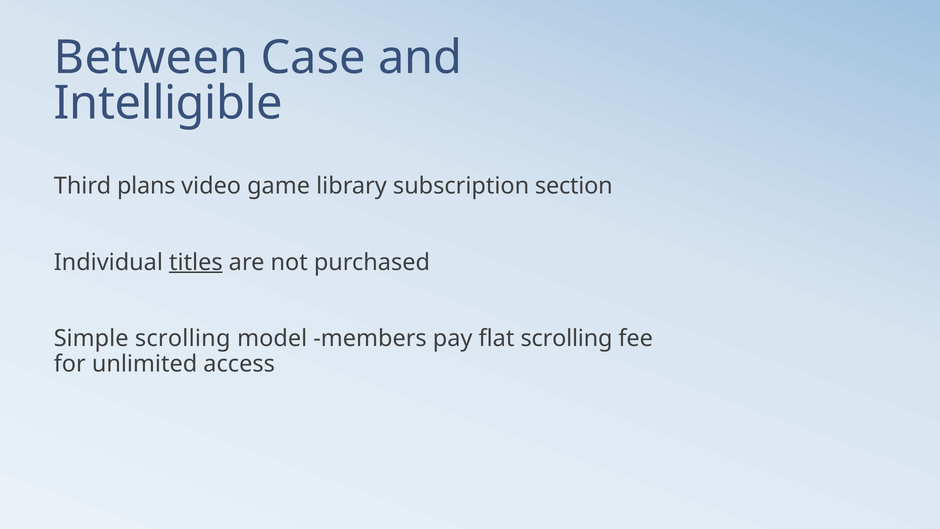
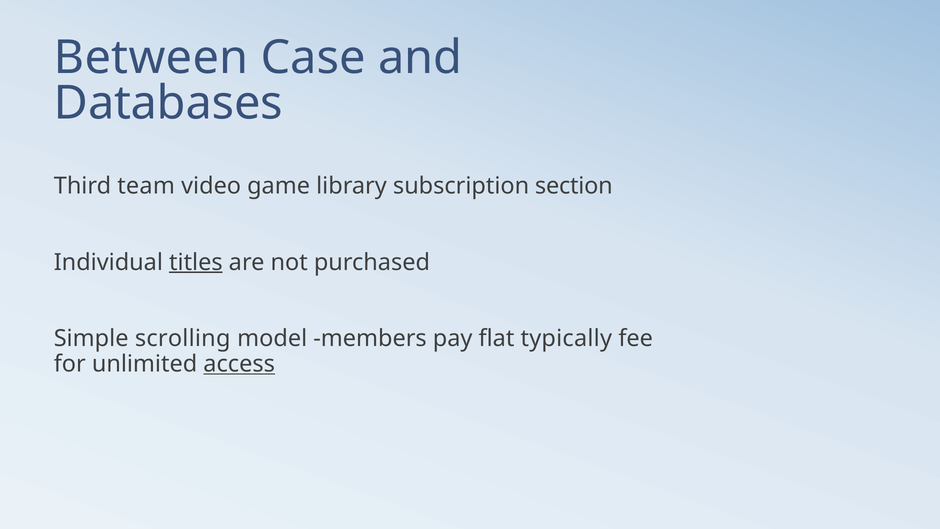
Intelligible: Intelligible -> Databases (168, 103)
plans: plans -> team (146, 186)
flat scrolling: scrolling -> typically (566, 338)
access underline: none -> present (239, 364)
